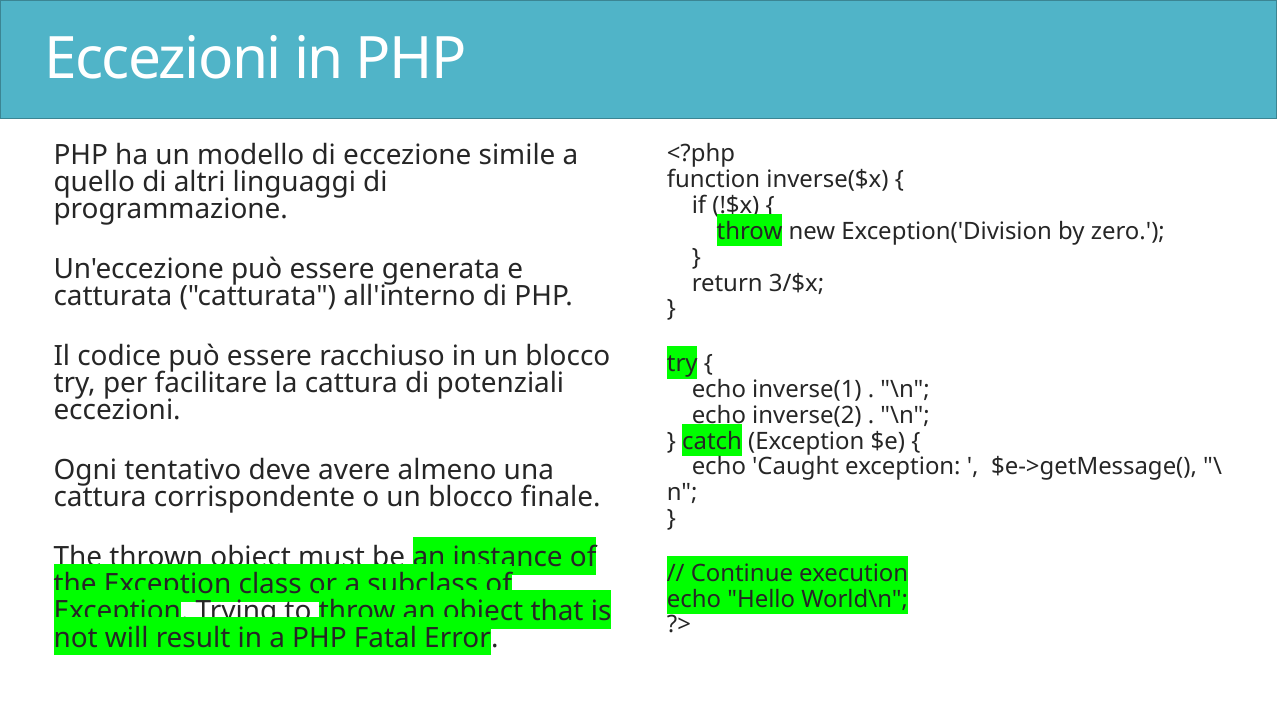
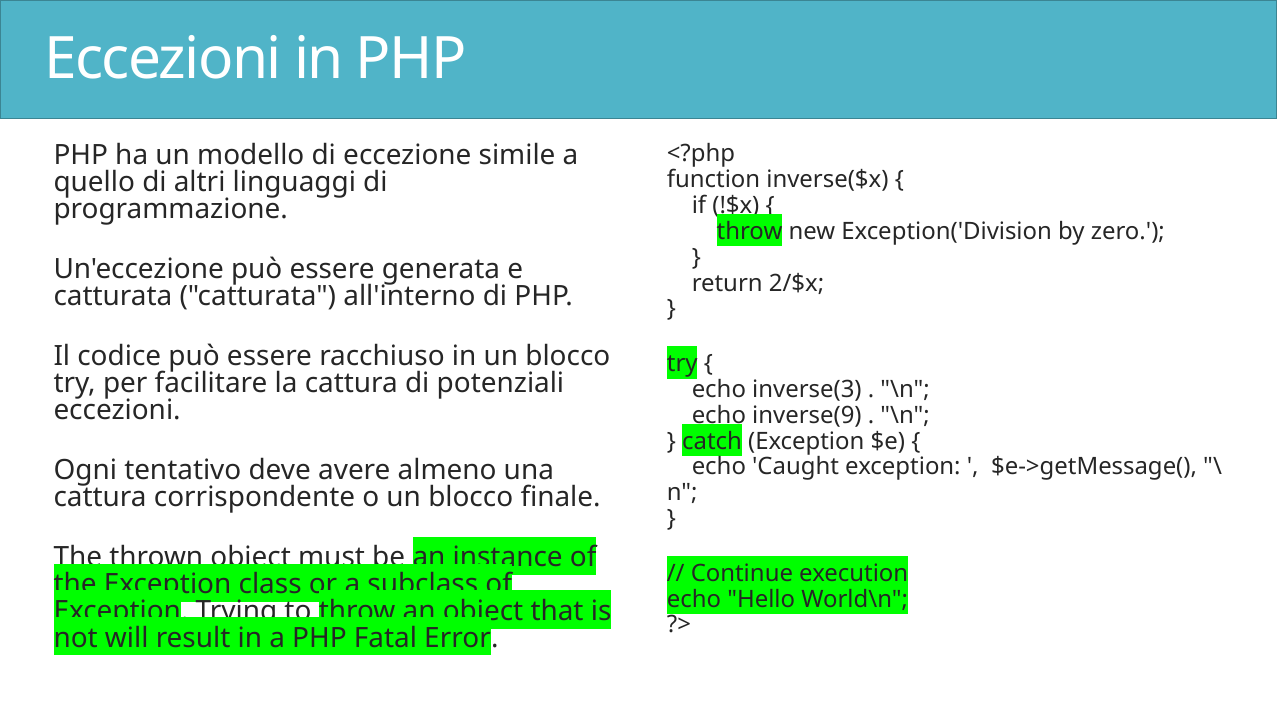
3/$x: 3/$x -> 2/$x (797, 283)
inverse(1: inverse(1 -> inverse(3 (807, 390)
inverse(2: inverse(2 -> inverse(9 (807, 416)
